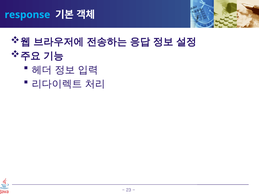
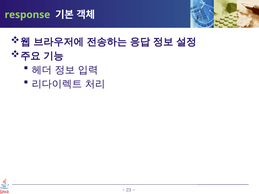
response colour: light blue -> light green (27, 15)
